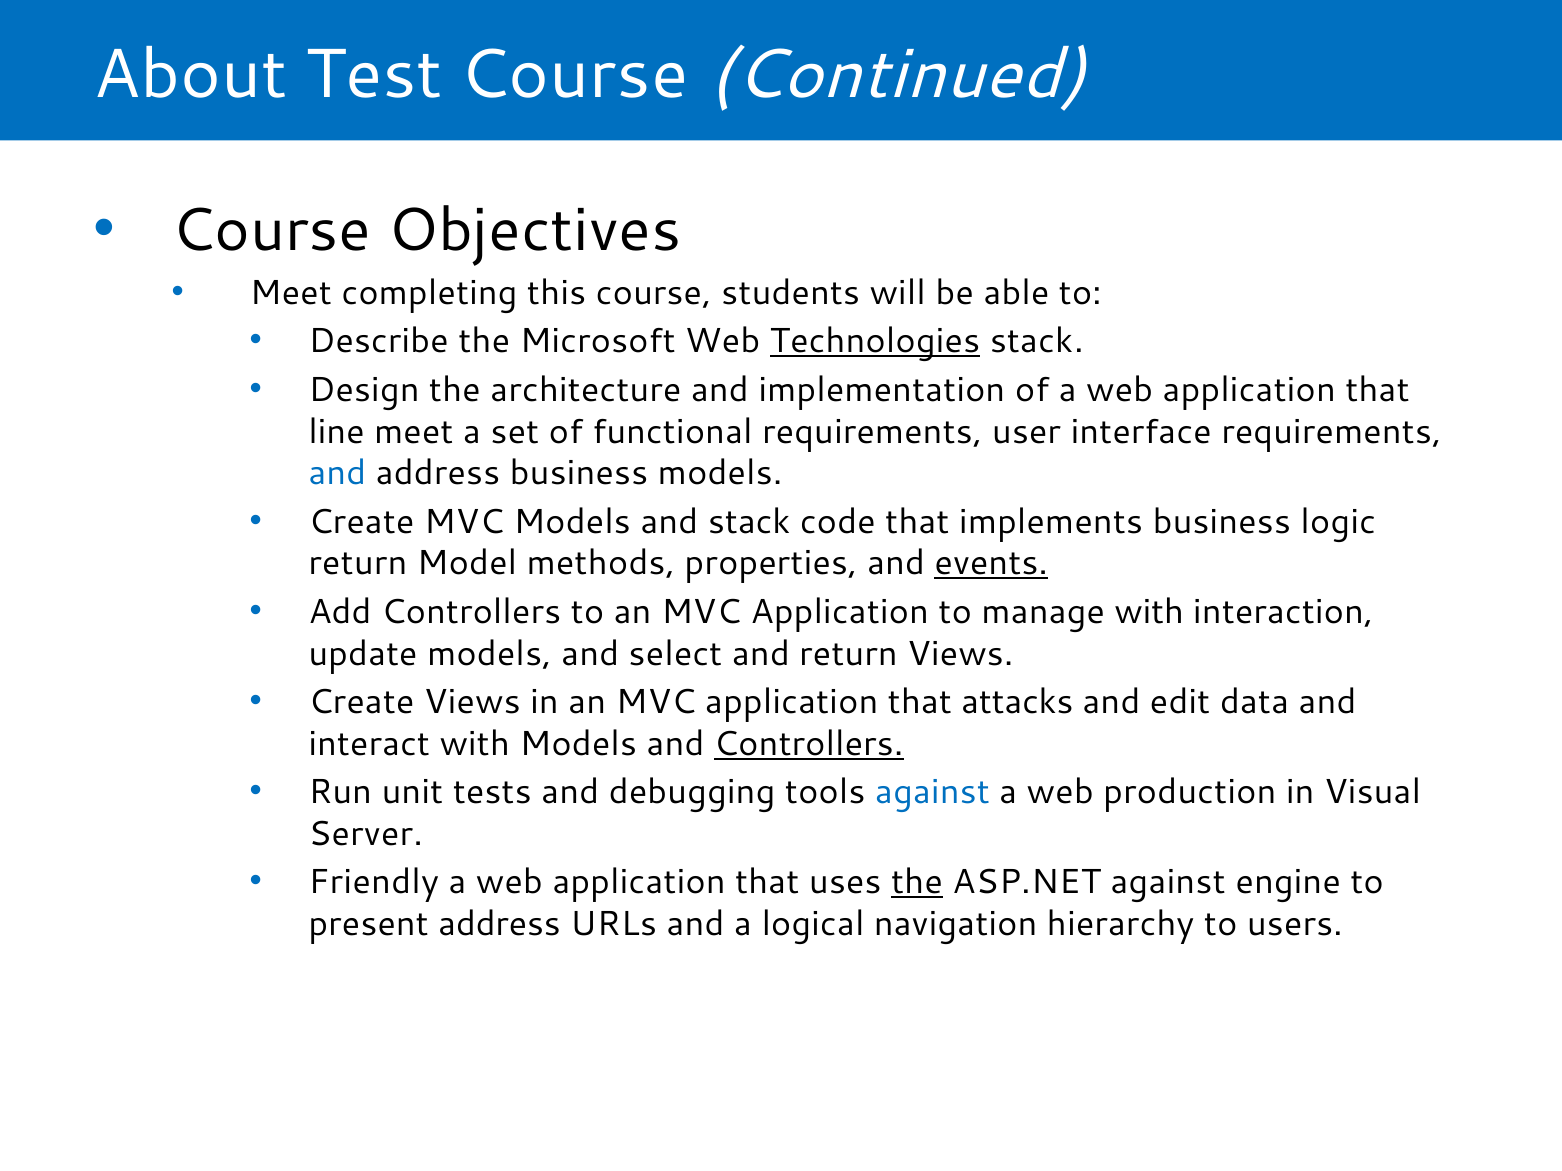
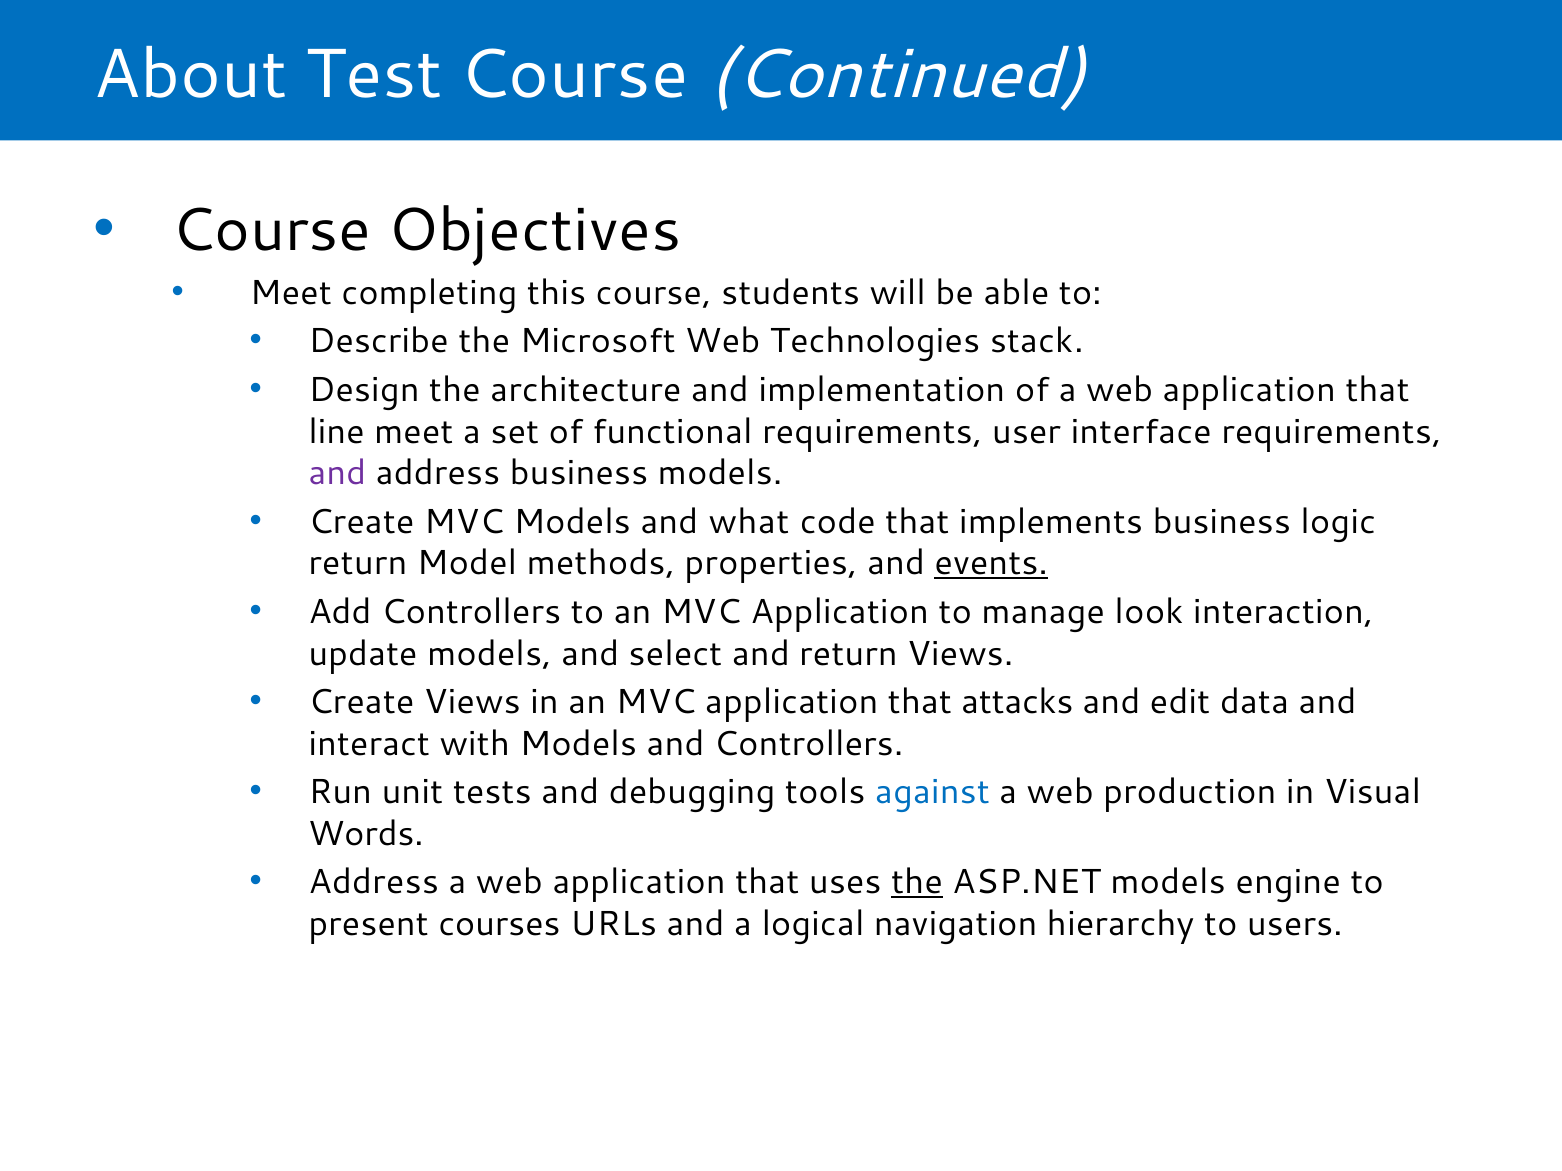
Technologies underline: present -> none (875, 342)
and colour: blue -> purple (337, 473)
and stack: stack -> what (749, 522)
manage with: with -> look (1149, 612)
Controllers underline: present -> none (809, 744)
Server: Server -> Words (366, 834)
Friendly: Friendly -> Address (374, 883)
ASP.NET against: against -> models (1168, 883)
present address: address -> courses (499, 925)
